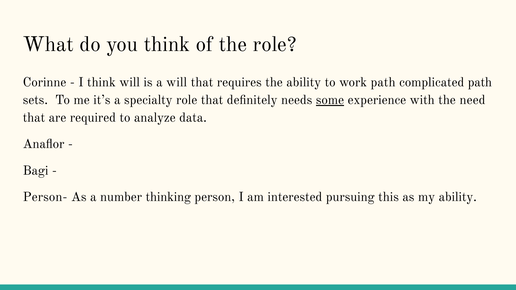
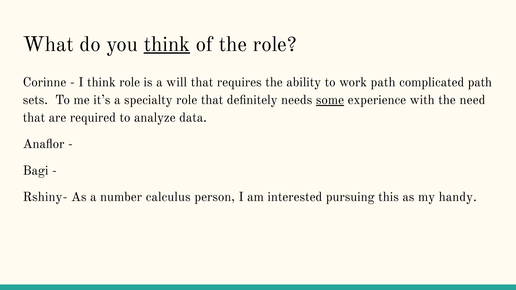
think underline: none -> present (167, 44)
think will: will -> role (130, 82)
Person-: Person- -> Rshiny- (45, 197)
thinking: thinking -> calculus (168, 197)
my ability: ability -> handy (458, 197)
